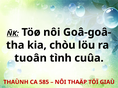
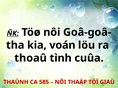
chòu: chòu -> voán (62, 45)
tuoân: tuoân -> thoaû (31, 58)
